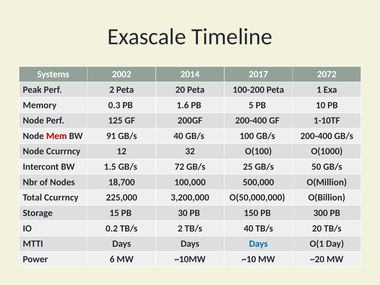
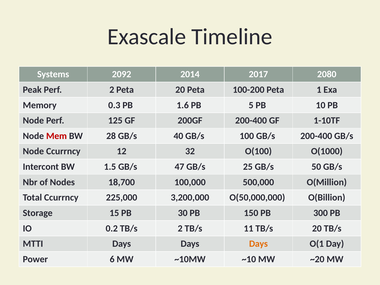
2002: 2002 -> 2092 (122, 74)
2072: 2072 -> 2080 (327, 74)
91: 91 -> 28 (111, 136)
72: 72 -> 47 (179, 167)
TB/s 40: 40 -> 11 (249, 228)
Days colour: blue -> orange (258, 244)
